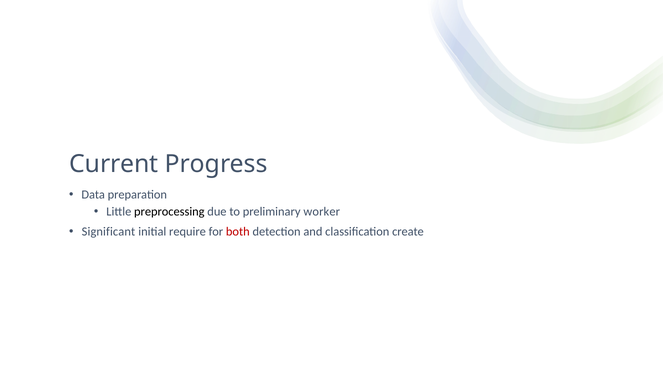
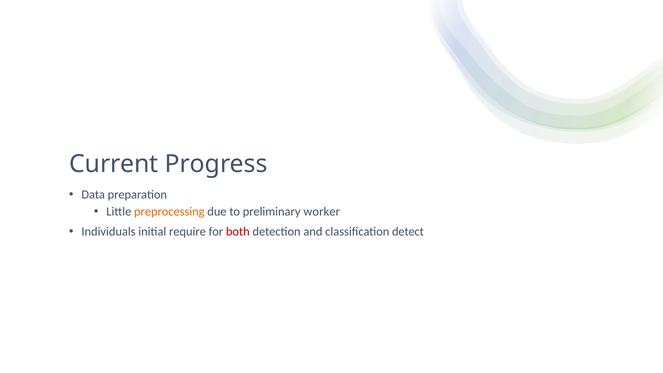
preprocessing colour: black -> orange (169, 211)
Significant: Significant -> Individuals (109, 232)
create: create -> detect (408, 232)
